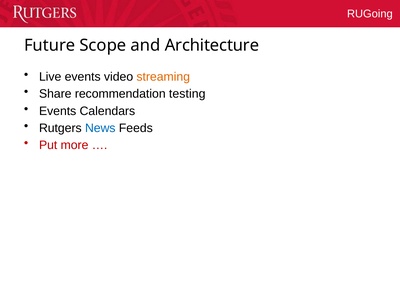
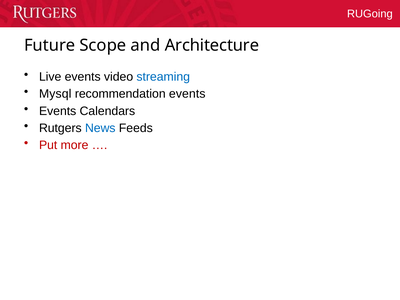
streaming colour: orange -> blue (163, 77)
Share: Share -> Mysql (55, 94)
recommendation testing: testing -> events (187, 94)
